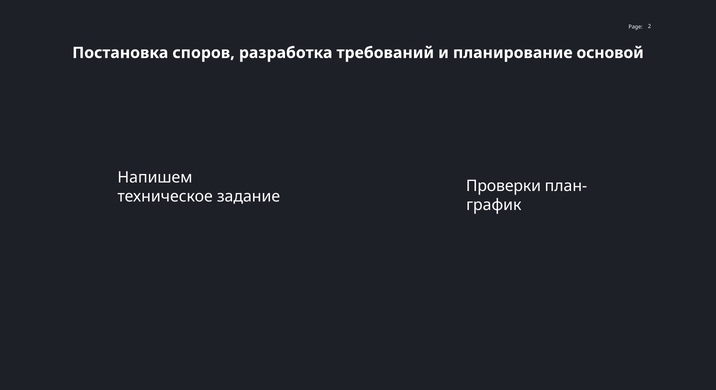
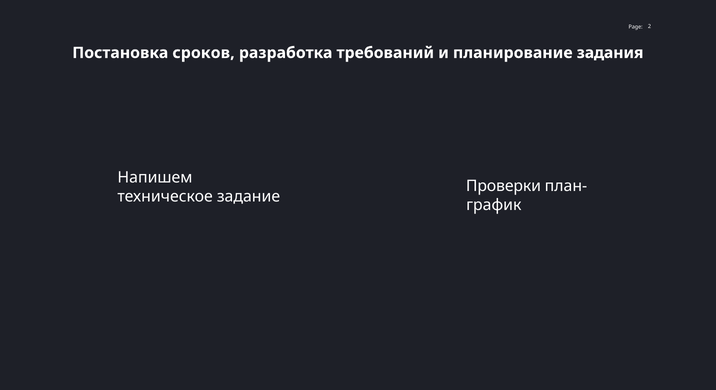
споров: споров -> сроков (204, 53)
основой: основой -> задания (610, 53)
